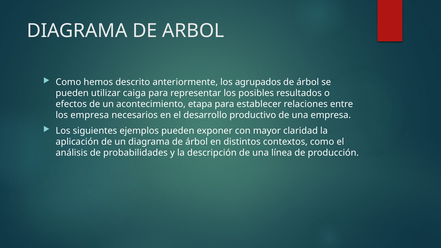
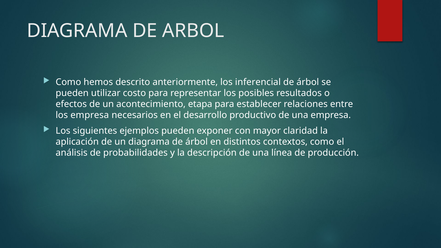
agrupados: agrupados -> inferencial (258, 82)
caiga: caiga -> costo (134, 93)
